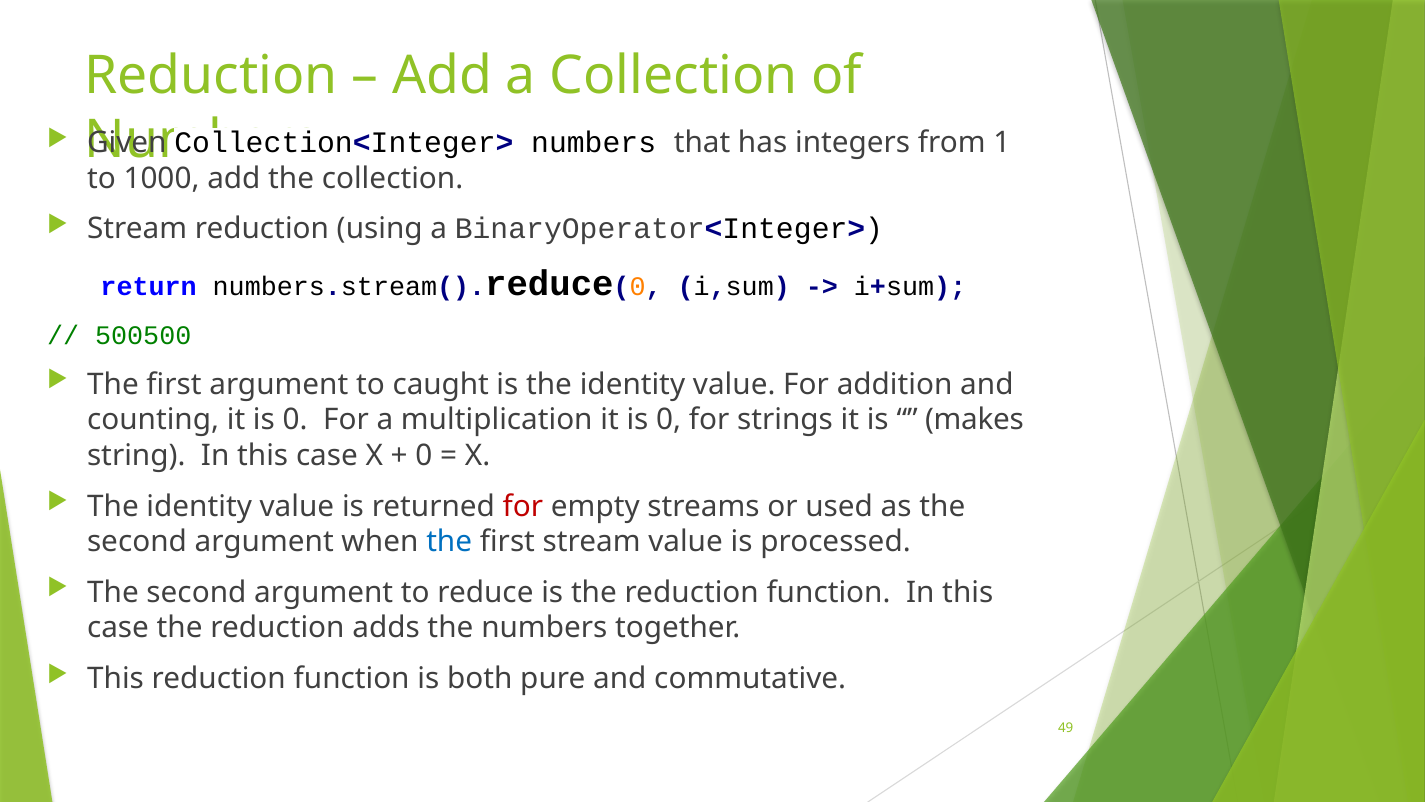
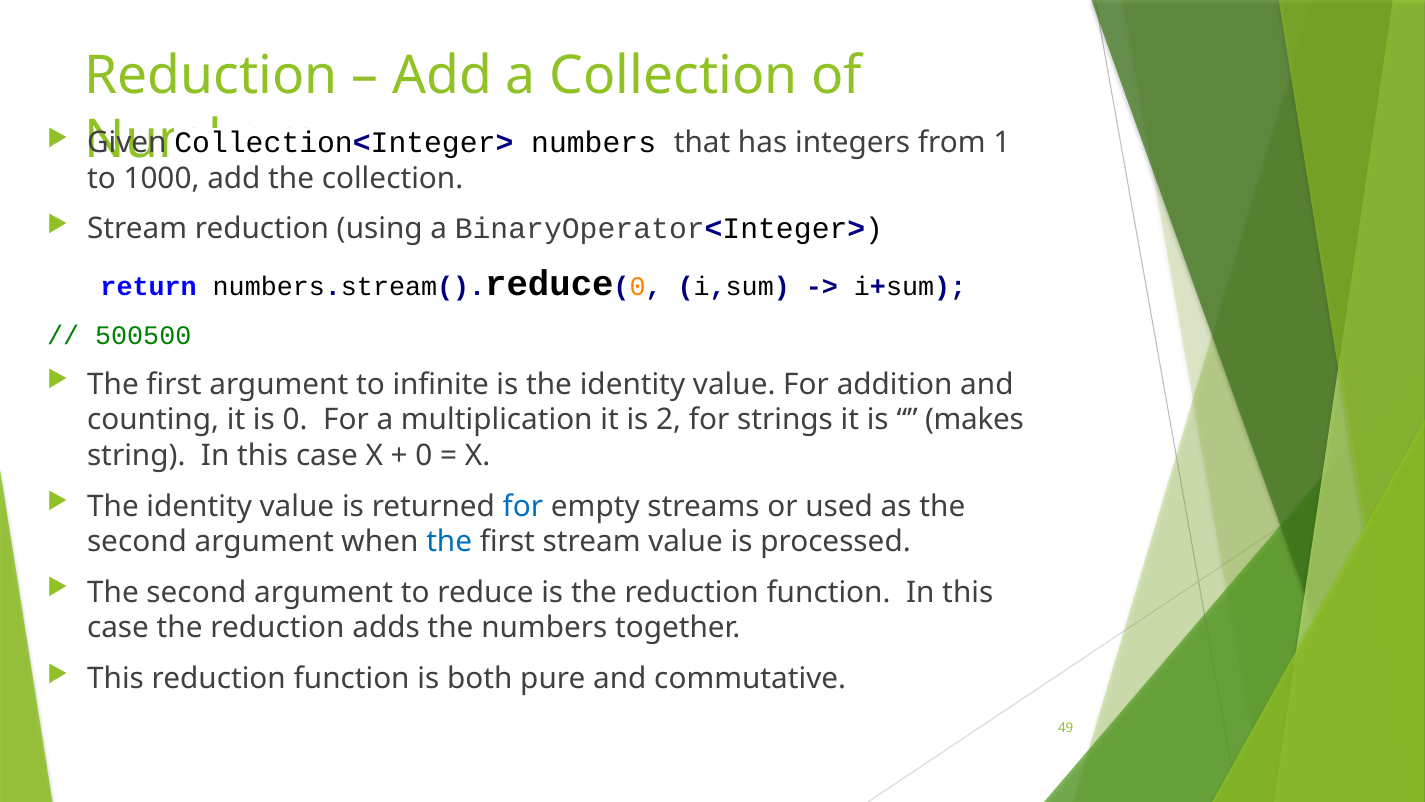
caught: caught -> infinite (441, 384)
multiplication it is 0: 0 -> 2 (669, 420)
for colour: red -> blue (523, 506)
